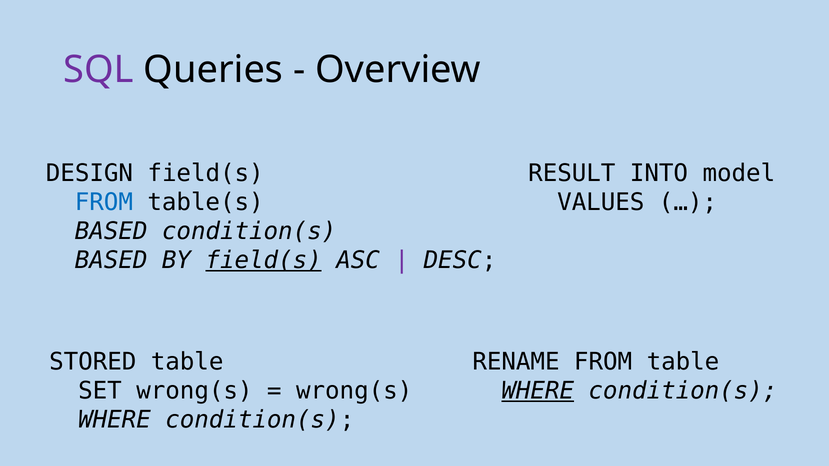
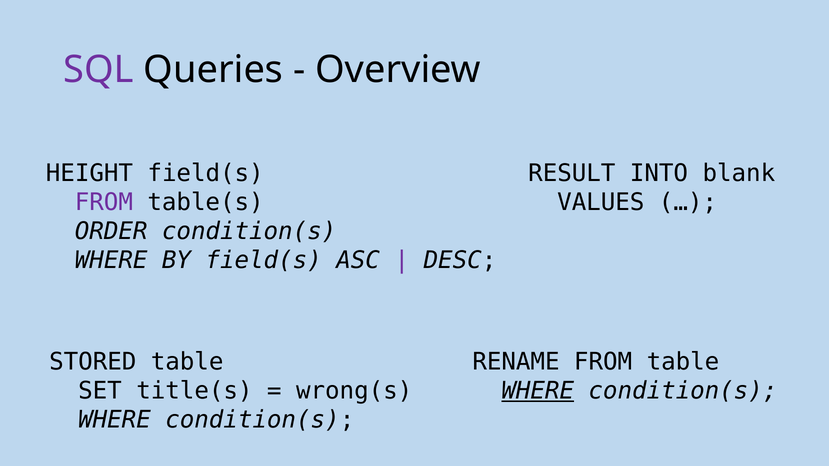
DESIGN: DESIGN -> HEIGHT (89, 173)
model: model -> blank (739, 173)
FROM colour: blue -> purple (104, 202)
BASED: BASED -> ORDER (111, 231)
BASED: BASED -> WHERE (111, 260)
field(s underline: present -> none (264, 260)
SET wrong(s: wrong(s -> title(s (194, 391)
